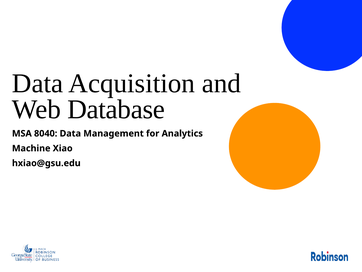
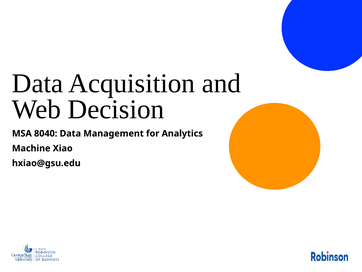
Database: Database -> Decision (116, 109)
